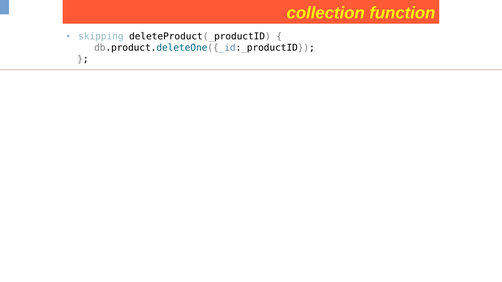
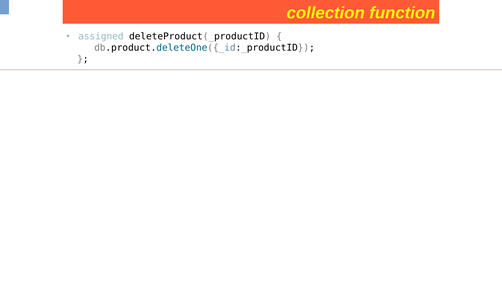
skipping: skipping -> assigned (101, 37)
